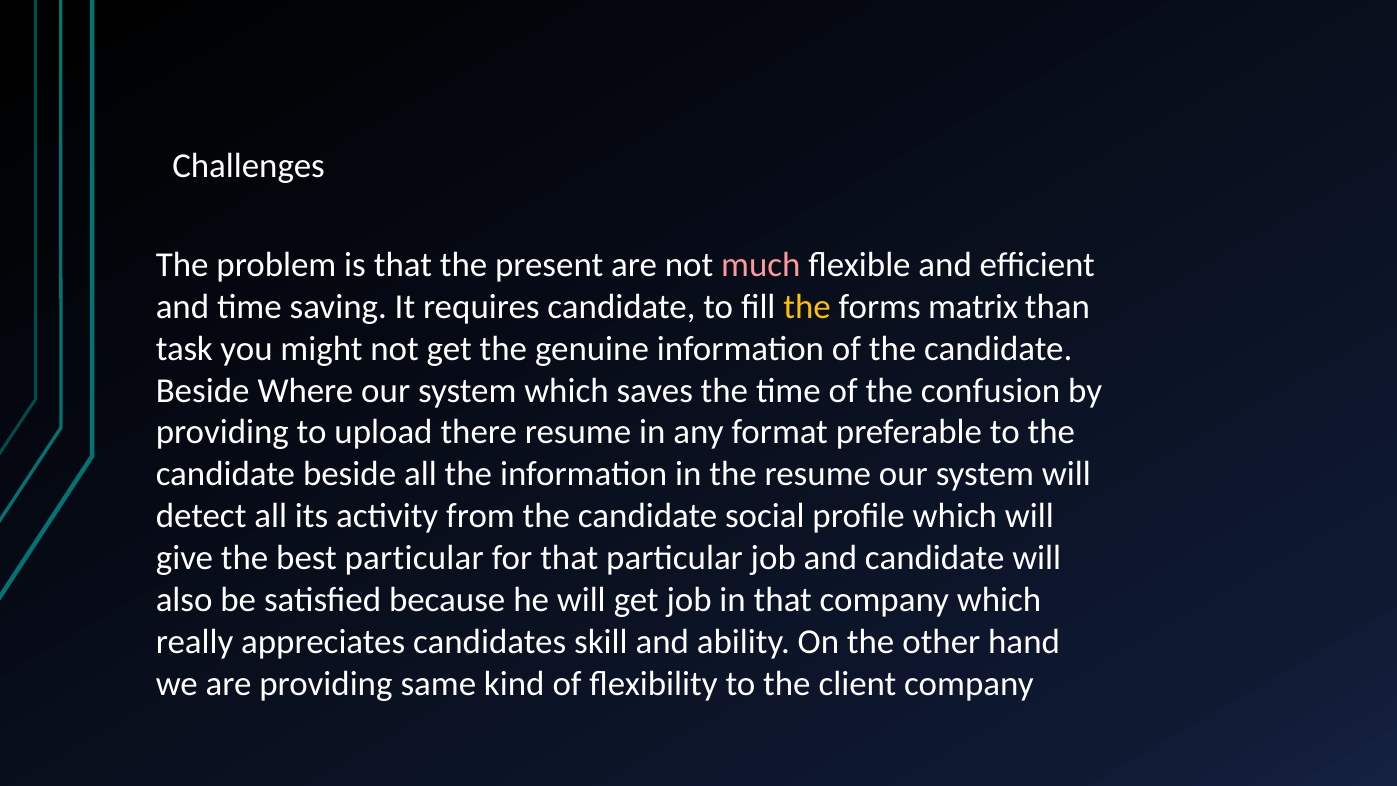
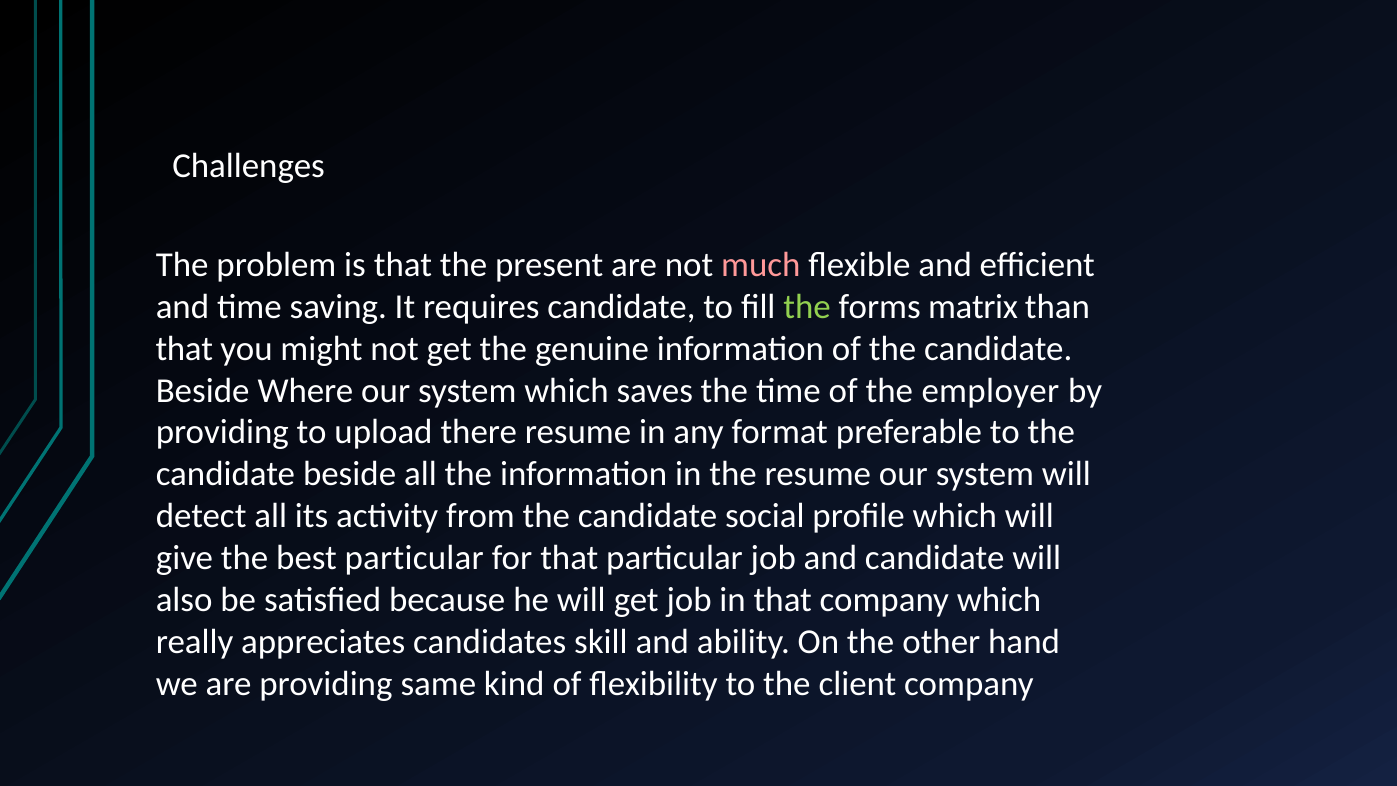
the colour: yellow -> light green (807, 307)
task: task -> that (184, 349)
confusion: confusion -> employer (990, 391)
